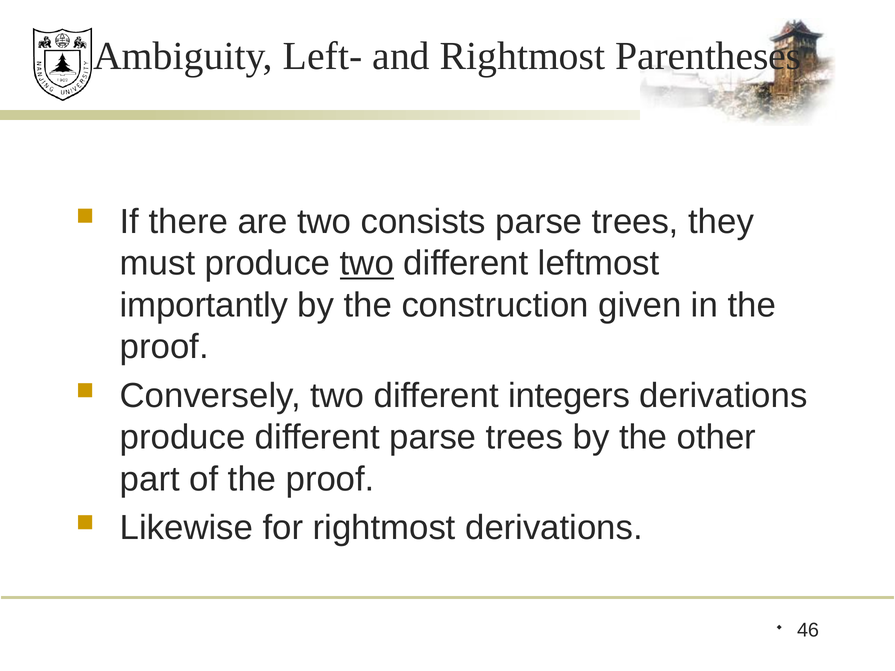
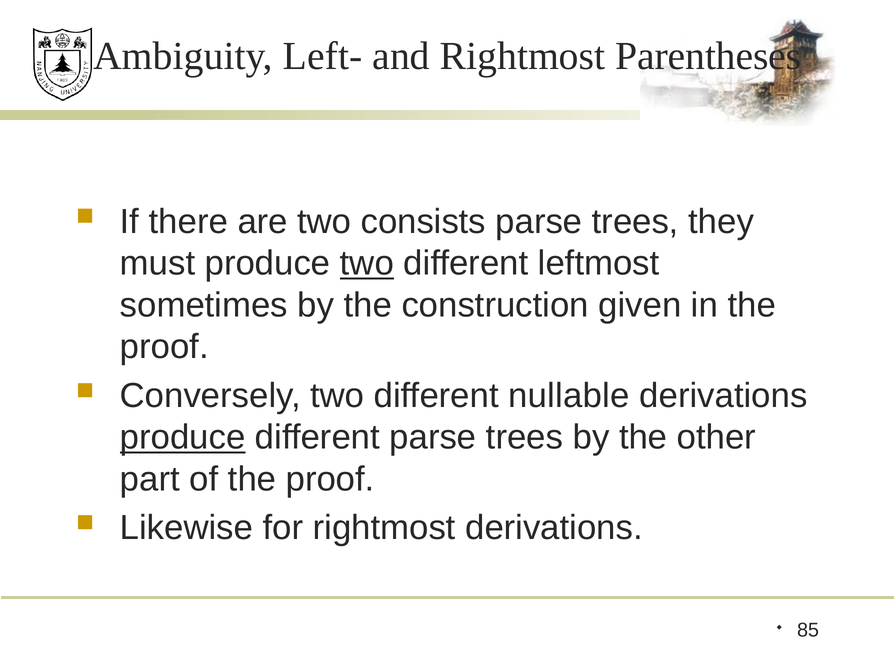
importantly: importantly -> sometimes (204, 305)
integers: integers -> nullable (569, 396)
produce underline: none -> present (183, 438)
46: 46 -> 85 (808, 630)
